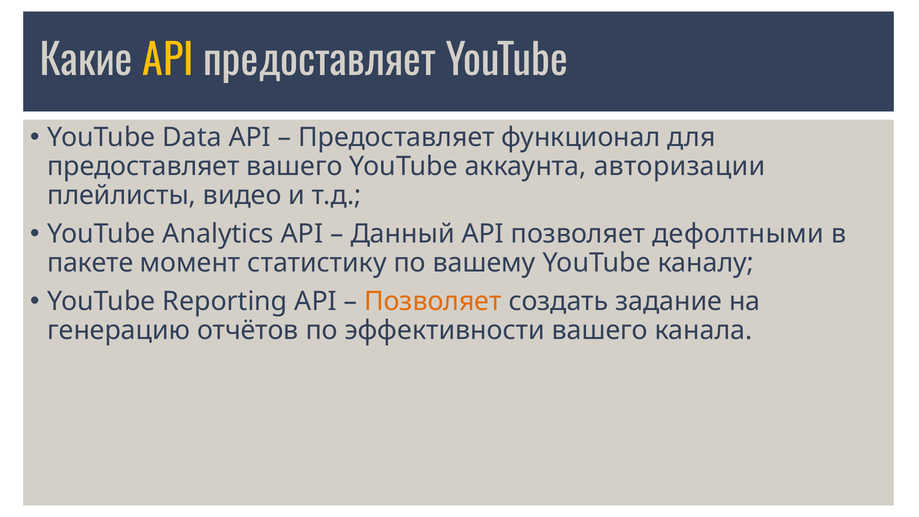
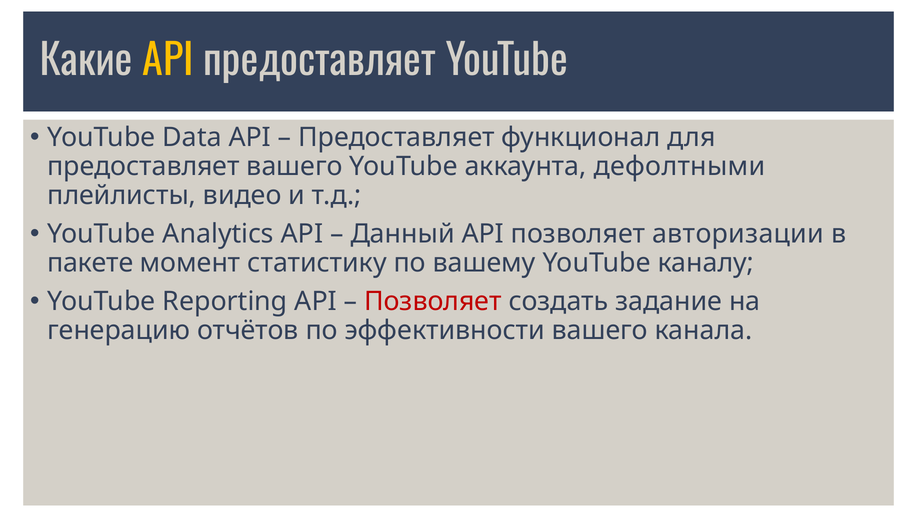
авторизации: авторизации -> дефолтными (680, 166)
дефолтными: дефолтными -> авторизации (738, 234)
Позволяет colour: orange -> red (433, 301)
